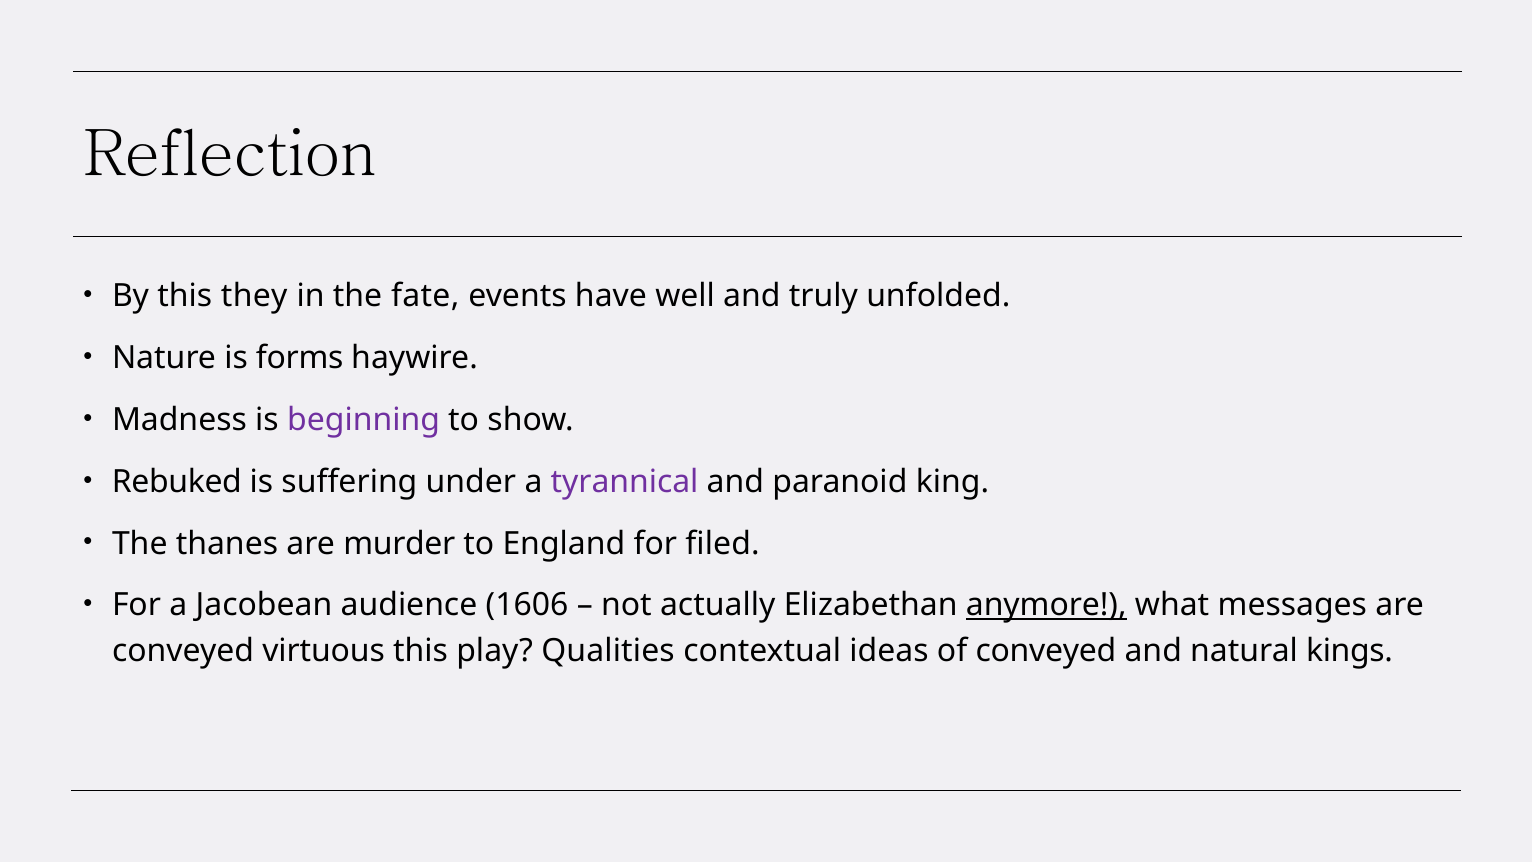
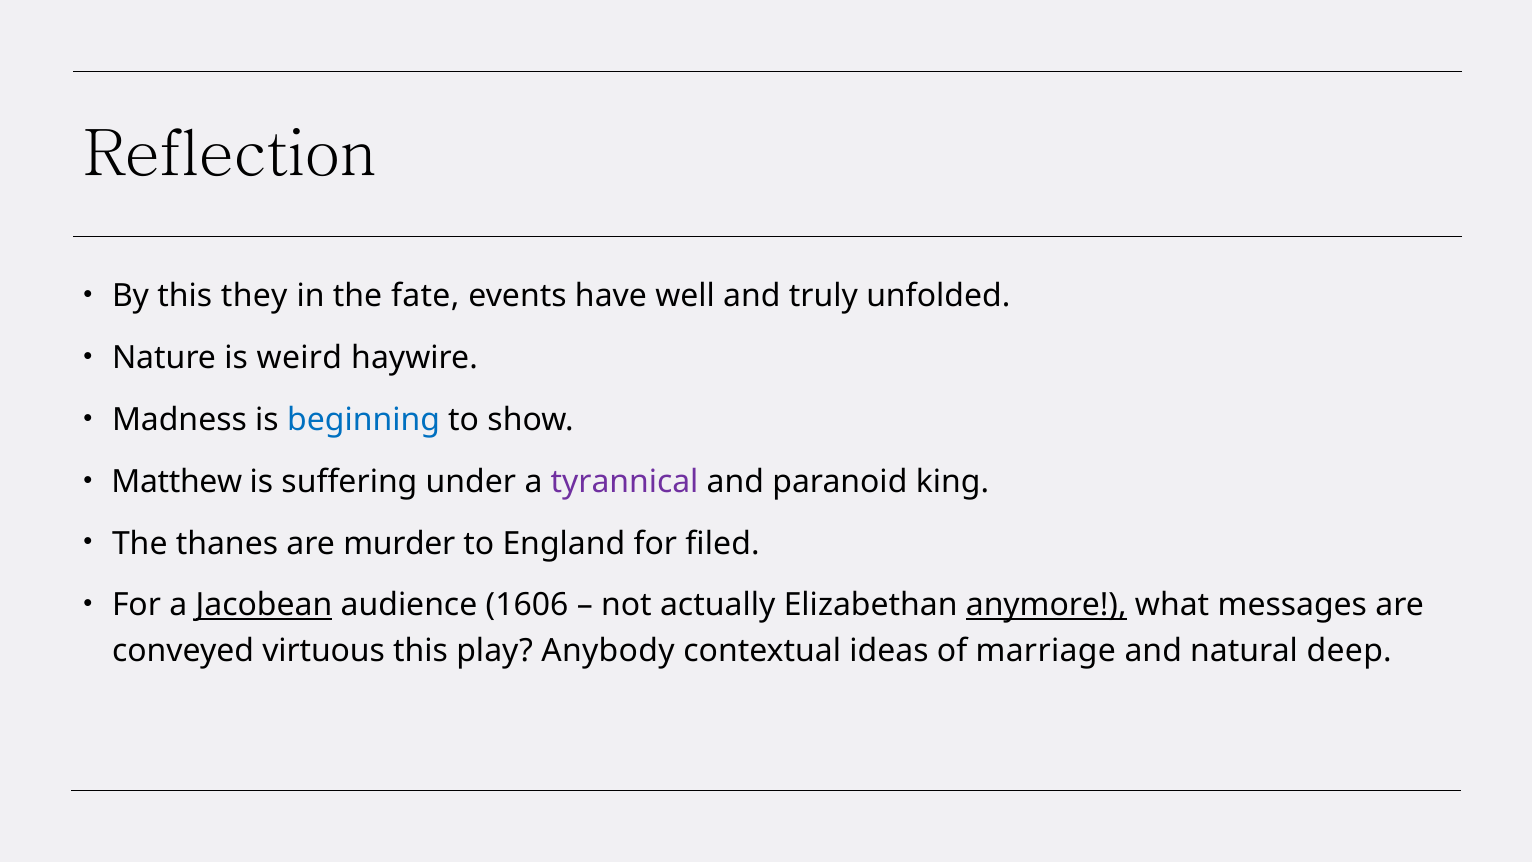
forms: forms -> weird (299, 358)
beginning colour: purple -> blue (364, 419)
Rebuked: Rebuked -> Matthew (177, 481)
Jacobean underline: none -> present (264, 605)
Qualities: Qualities -> Anybody (608, 651)
of conveyed: conveyed -> marriage (1046, 651)
kings: kings -> deep (1349, 651)
